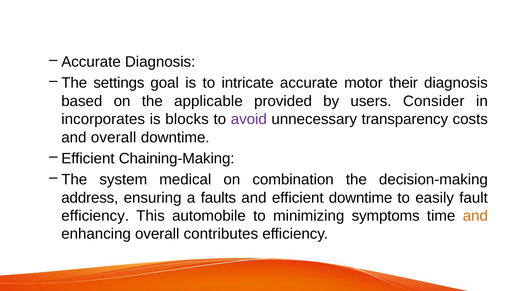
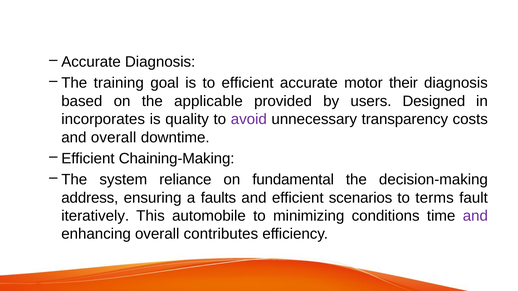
settings: settings -> training (119, 83)
to intricate: intricate -> efficient (248, 83)
Consider: Consider -> Designed (434, 101)
blocks: blocks -> quality (187, 119)
medical: medical -> reliance (185, 180)
combination: combination -> fundamental (293, 180)
efficient downtime: downtime -> scenarios (361, 198)
easily: easily -> terms (435, 198)
efficiency: efficiency -> iteratively (95, 216)
symptoms: symptoms -> conditions (386, 216)
and colour: orange -> purple (475, 216)
